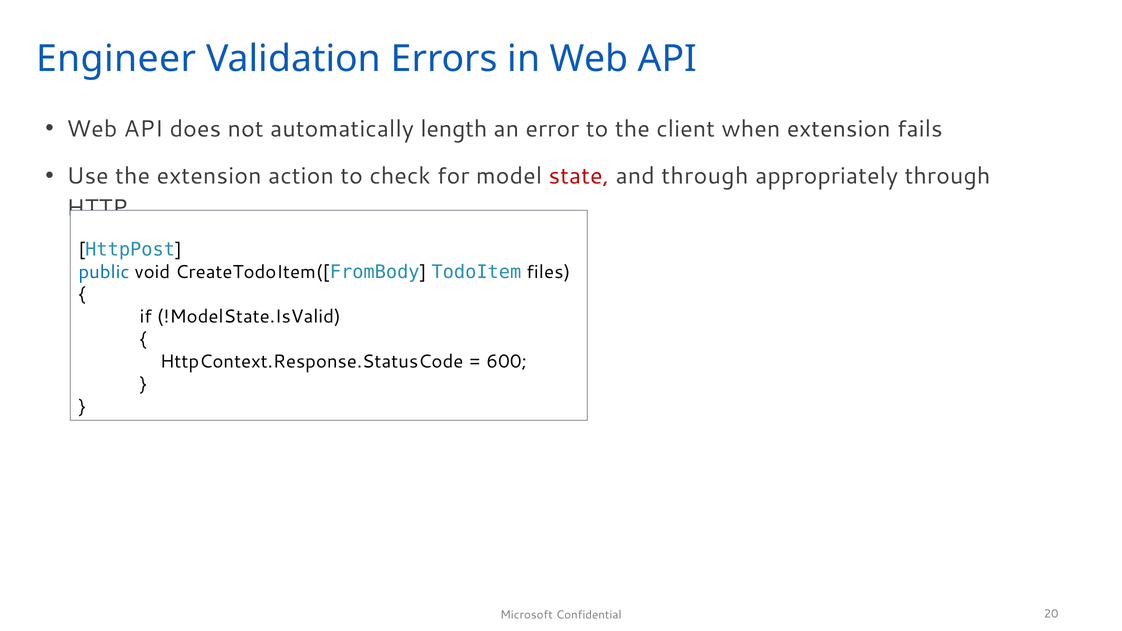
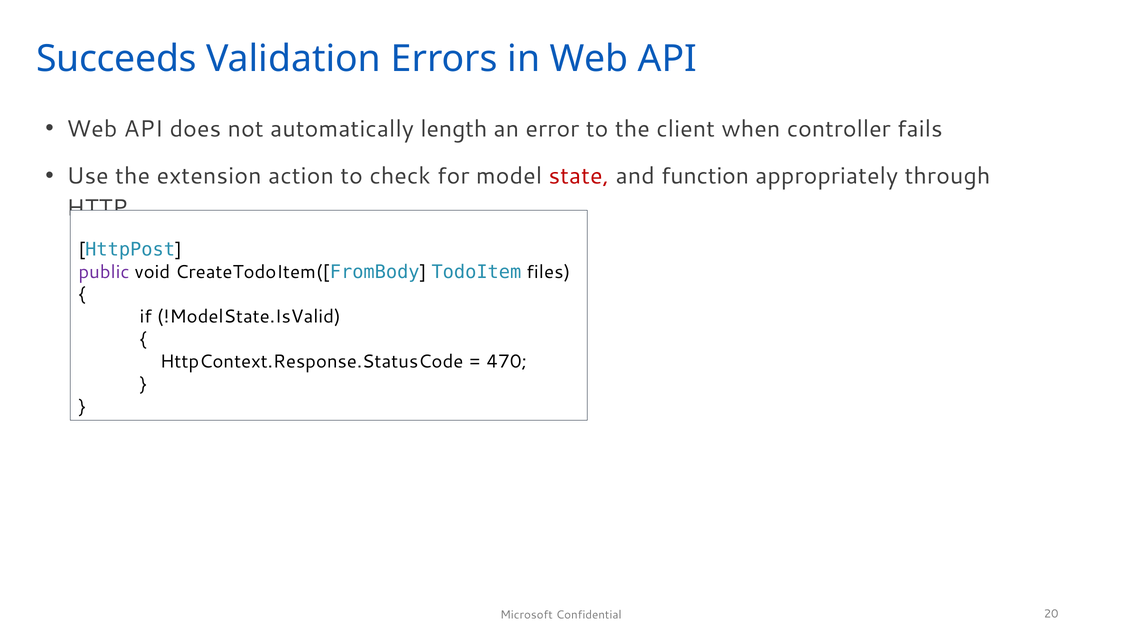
Engineer: Engineer -> Succeeds (116, 59)
when extension: extension -> controller (839, 129)
and through: through -> function (705, 176)
public colour: blue -> purple (104, 272)
600: 600 -> 470 (507, 362)
